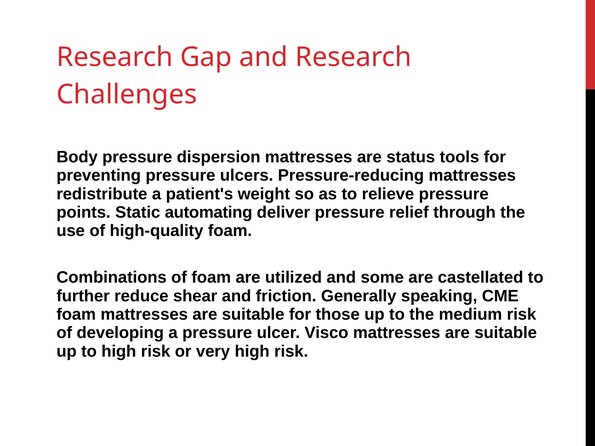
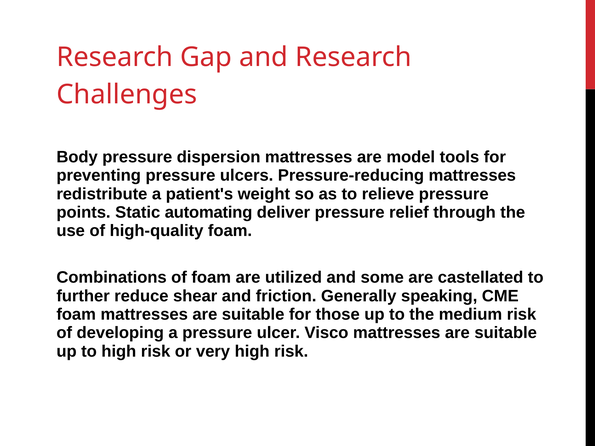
status: status -> model (411, 157)
